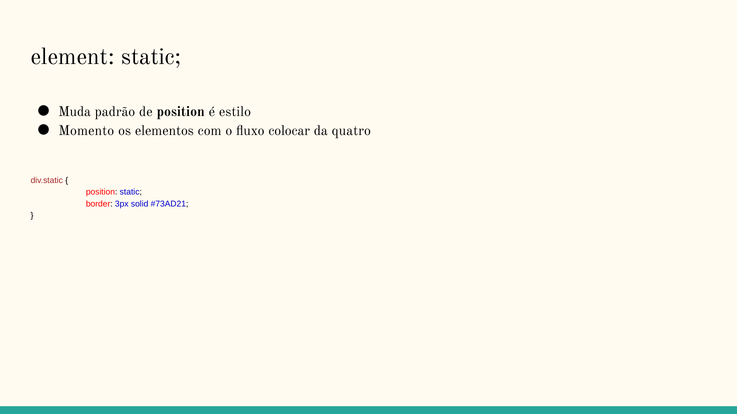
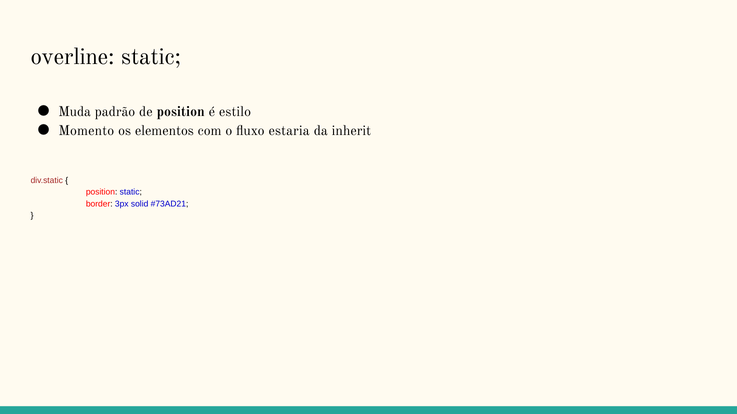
element: element -> overline (73, 57)
colocar: colocar -> estaria (289, 131)
quatro: quatro -> inherit (351, 131)
